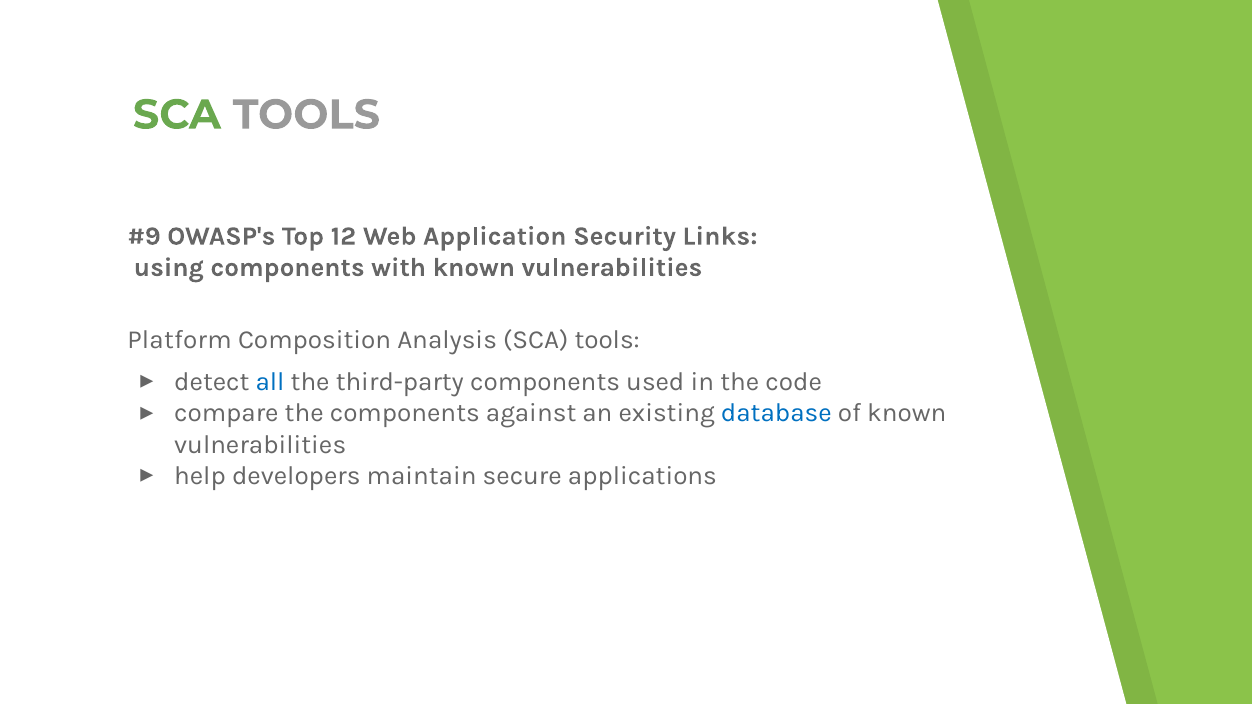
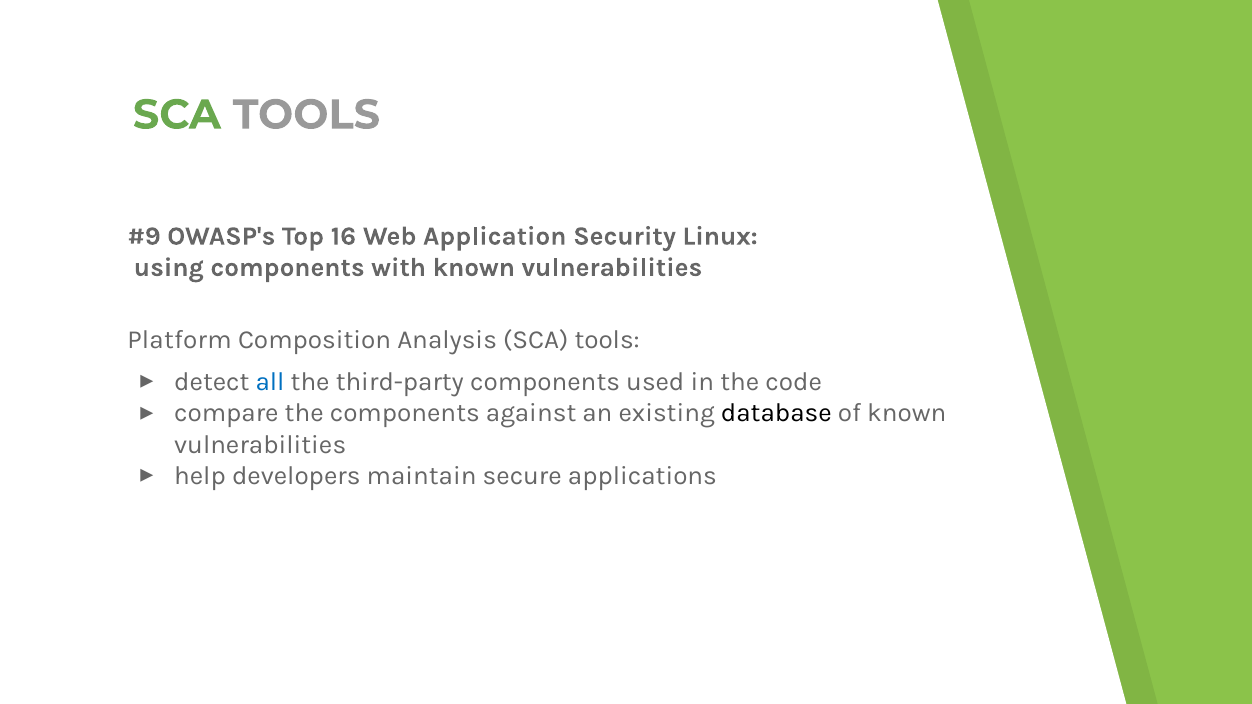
12: 12 -> 16 (343, 236)
Links: Links -> Linux (720, 236)
database colour: blue -> black (776, 413)
